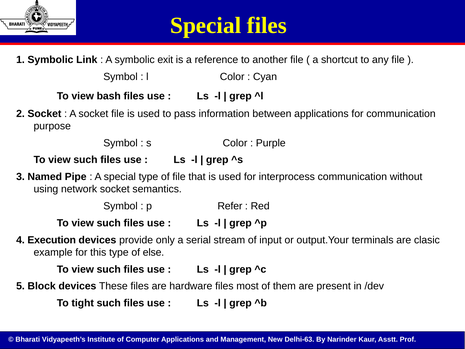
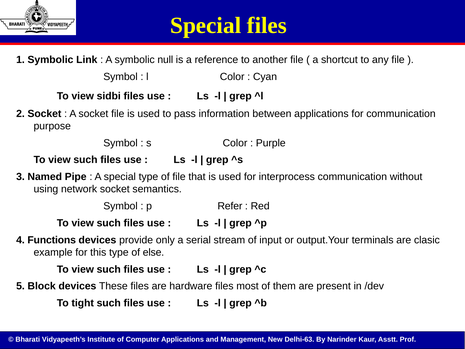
exit: exit -> null (165, 60)
bash: bash -> sidbi (109, 96)
Execution: Execution -> Functions (52, 240)
